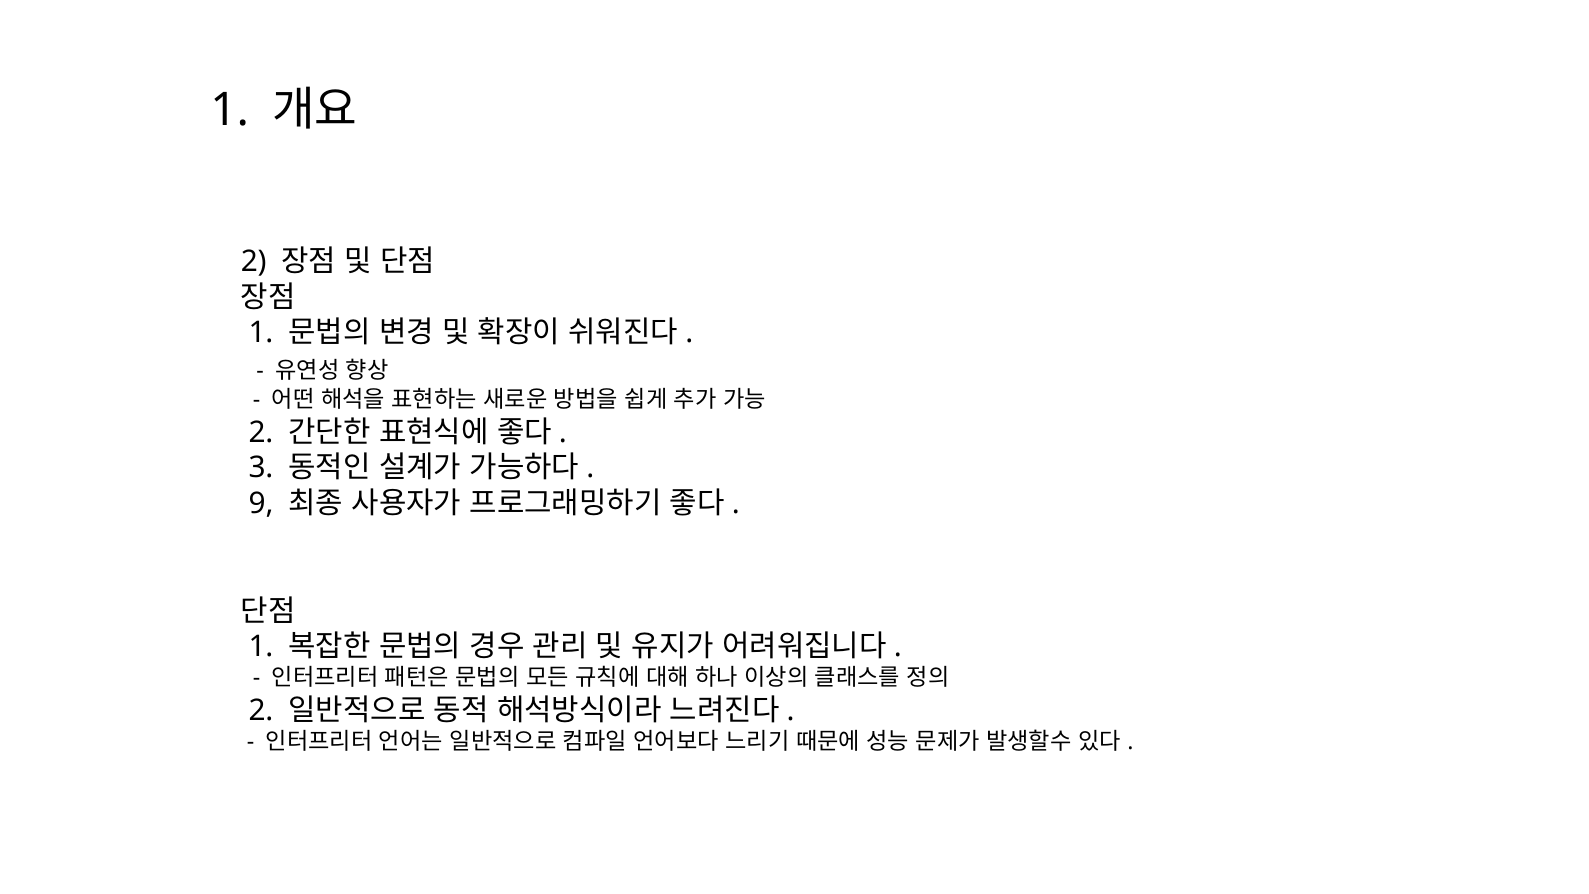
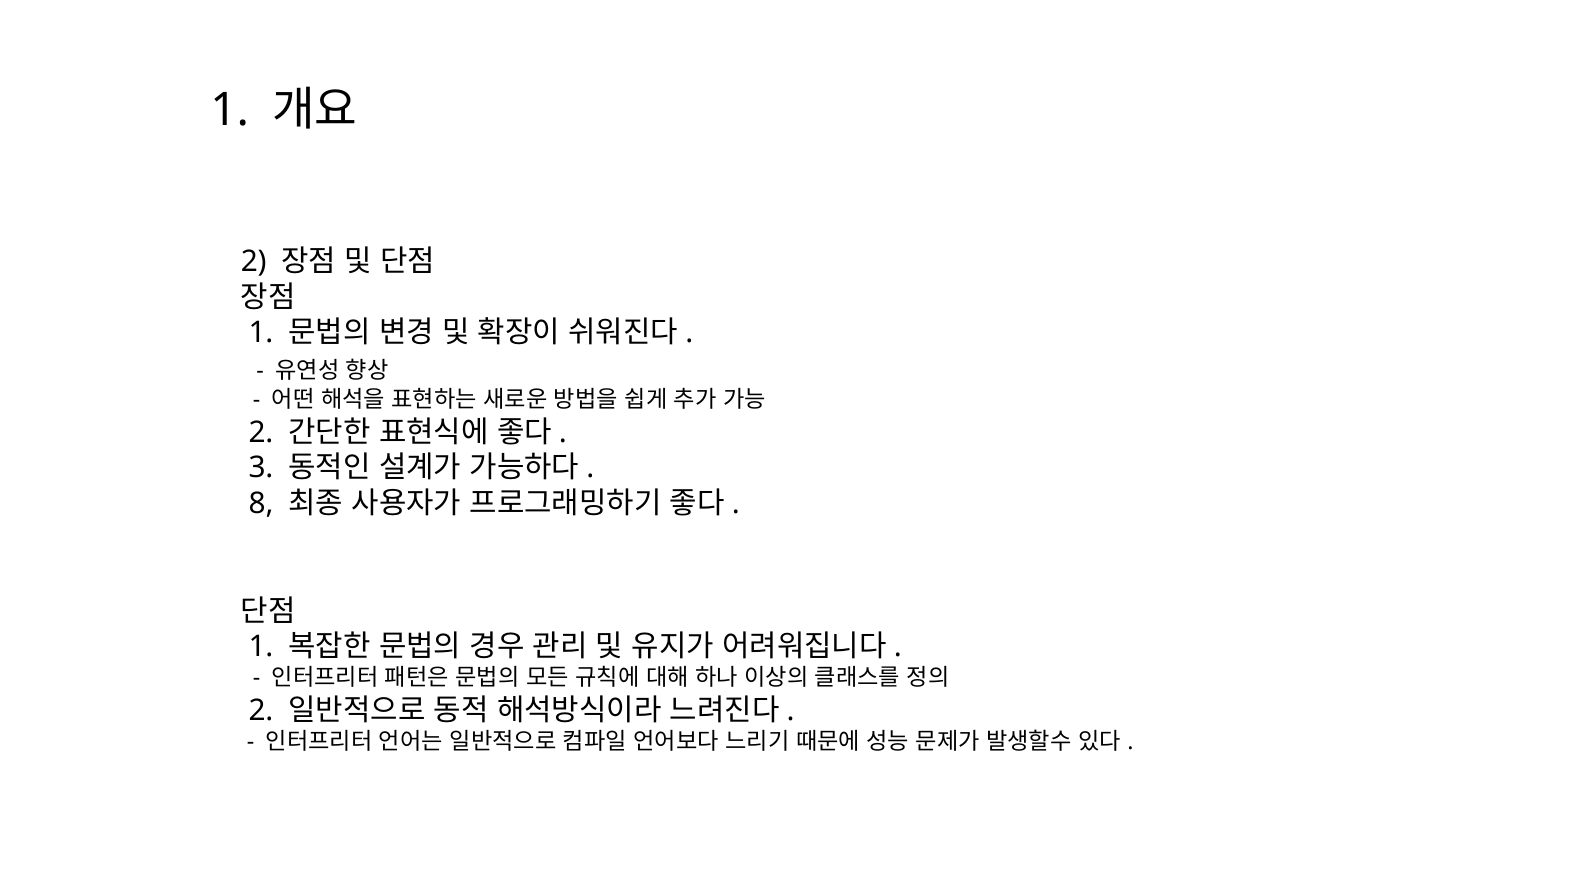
9: 9 -> 8 (261, 504)
